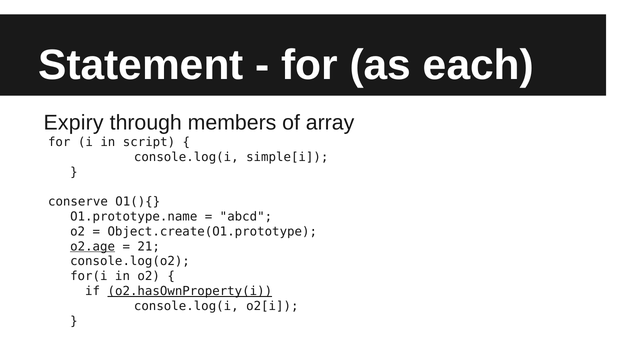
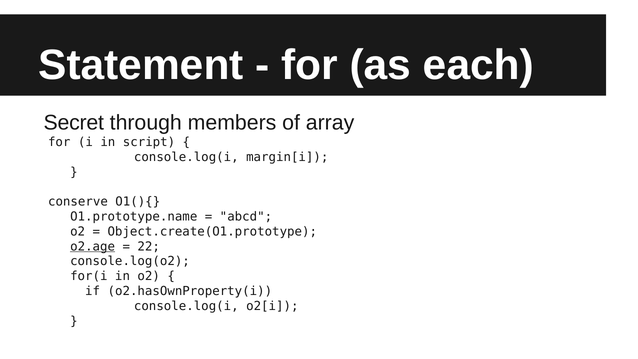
Expiry: Expiry -> Secret (74, 123)
simple[i: simple[i -> margin[i (287, 157)
21: 21 -> 22 (149, 246)
o2.hasOwnProperty(i underline: present -> none (190, 291)
